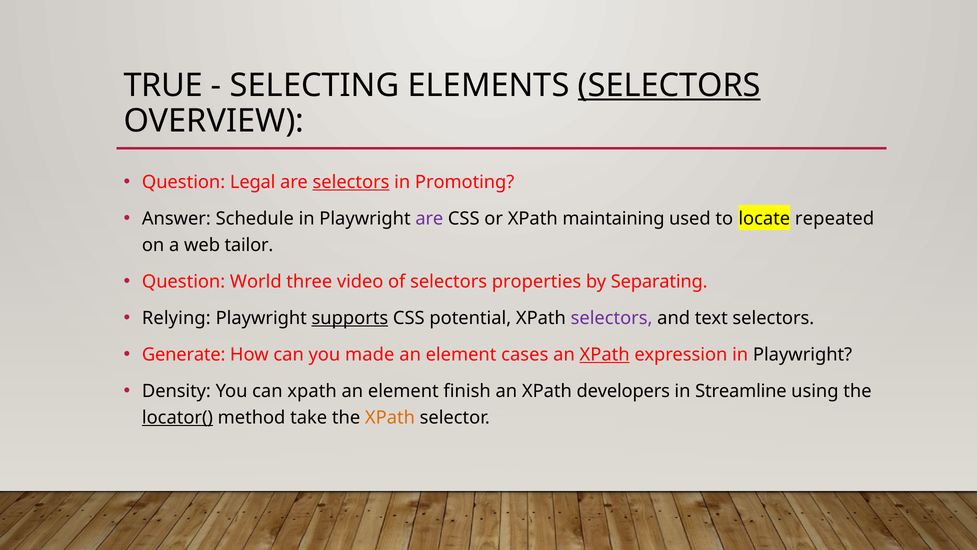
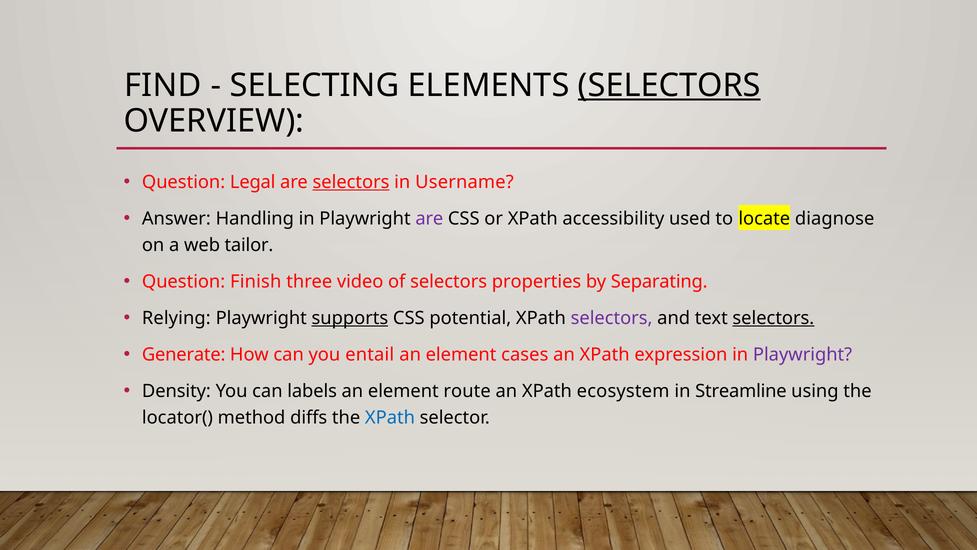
TRUE: TRUE -> FIND (163, 86)
Promoting: Promoting -> Username (465, 182)
Schedule: Schedule -> Handling (255, 218)
maintaining: maintaining -> accessibility (613, 218)
repeated: repeated -> diagnose (835, 218)
World: World -> Finish (256, 281)
selectors underline: none -> present (773, 318)
made: made -> entail (370, 354)
XPath underline: present -> none (605, 354)
Playwright colour: black -> purple (803, 354)
can xpath: xpath -> labels (312, 391)
finish: finish -> route (467, 391)
developers: developers -> ecosystem (623, 391)
locator( underline: present -> none (177, 417)
take: take -> diffs (309, 417)
XPath colour: orange -> blue (390, 417)
